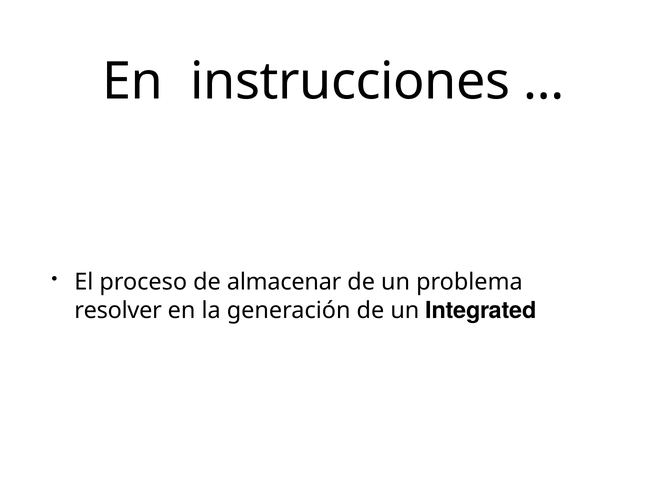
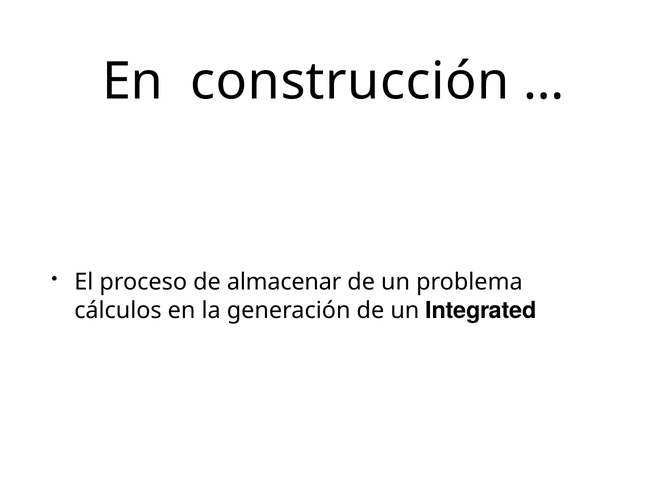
instrucciones: instrucciones -> construcción (350, 82)
resolver: resolver -> cálculos (118, 310)
